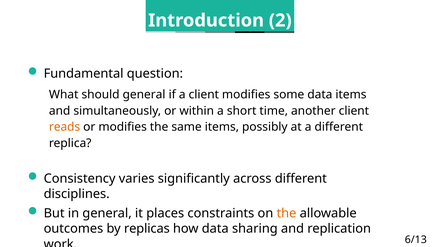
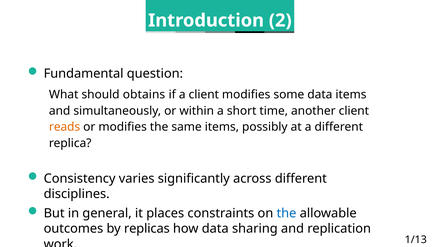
should general: general -> obtains (144, 95)
the colour: orange -> blue (287, 214)
6/13: 6/13 -> 1/13 (416, 240)
